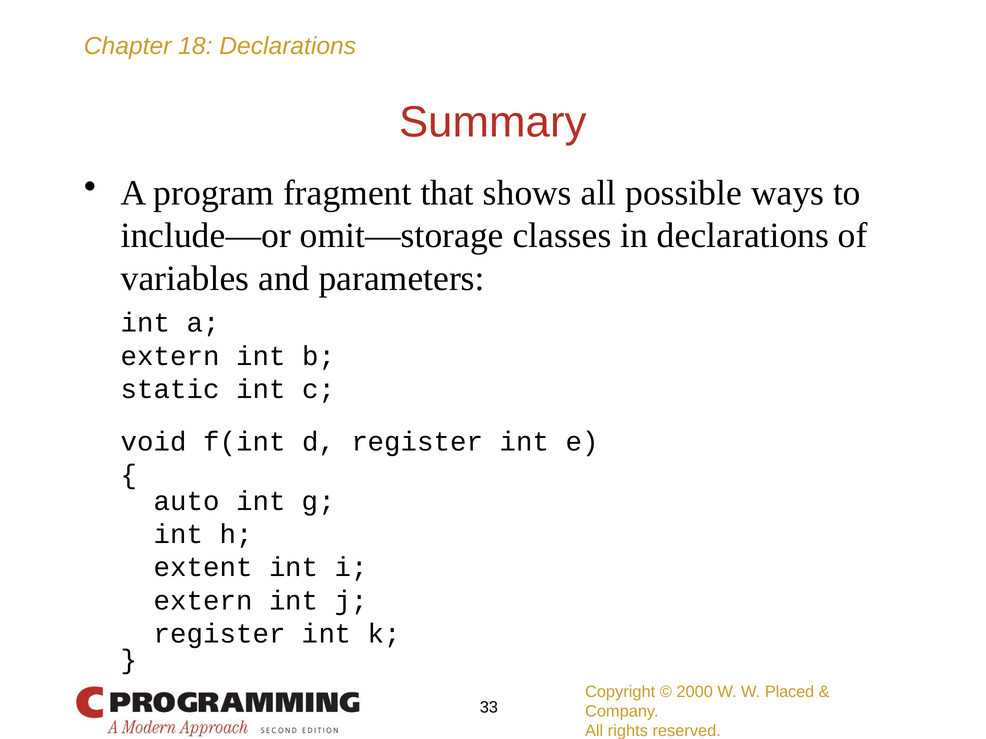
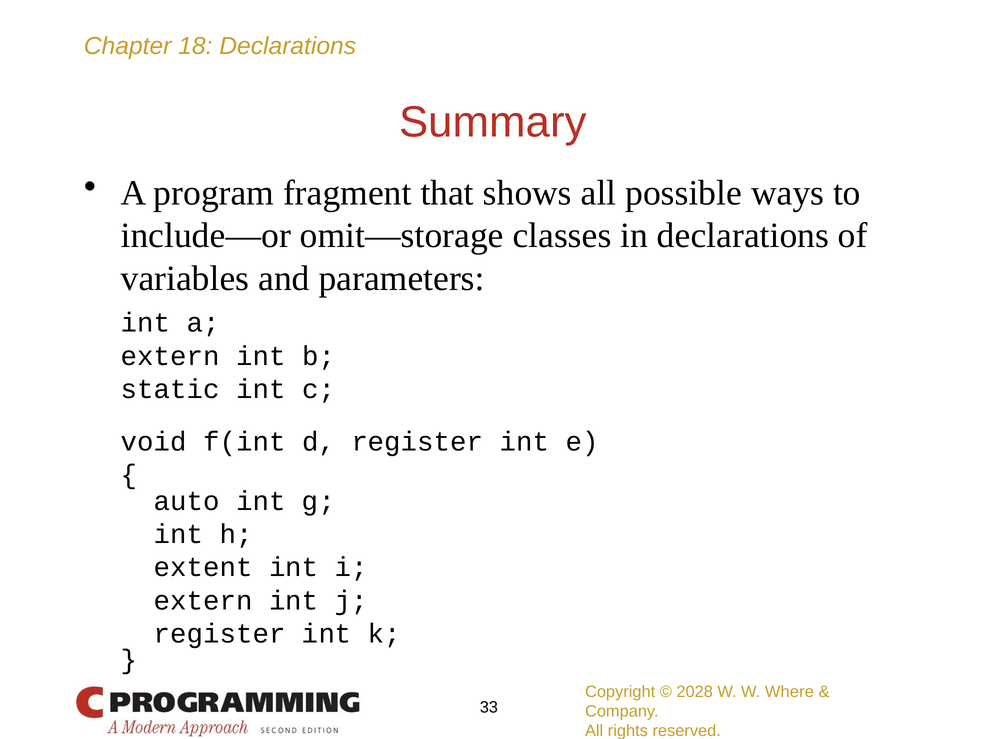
2000: 2000 -> 2028 (695, 692)
Placed: Placed -> Where (789, 692)
